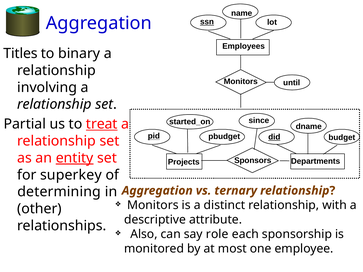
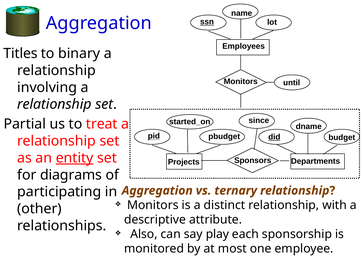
treat underline: present -> none (102, 124)
superkey: superkey -> diagrams (71, 175)
determining: determining -> participating (59, 192)
role: role -> play (217, 234)
